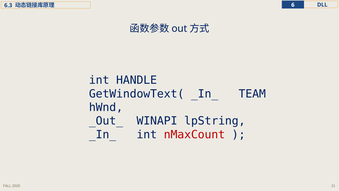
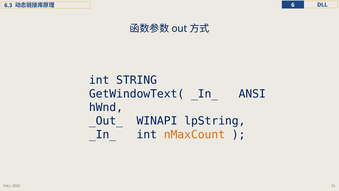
HANDLE: HANDLE -> STRING (137, 80)
TEAM: TEAM -> ANSI (252, 94)
nMaxCount colour: red -> orange (194, 134)
